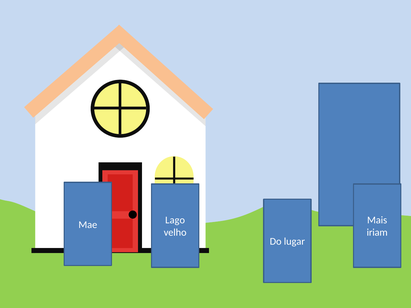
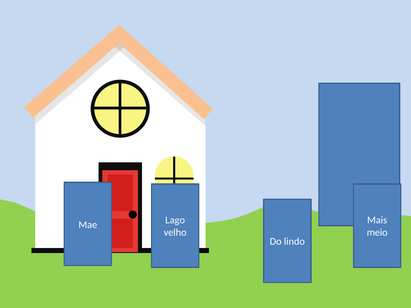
iriam: iriam -> meio (377, 233)
lugar: lugar -> lindo (294, 242)
